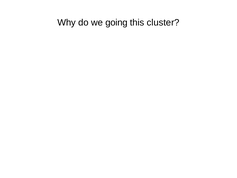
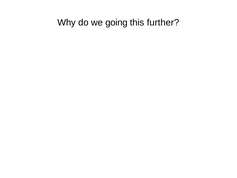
cluster: cluster -> further (163, 23)
